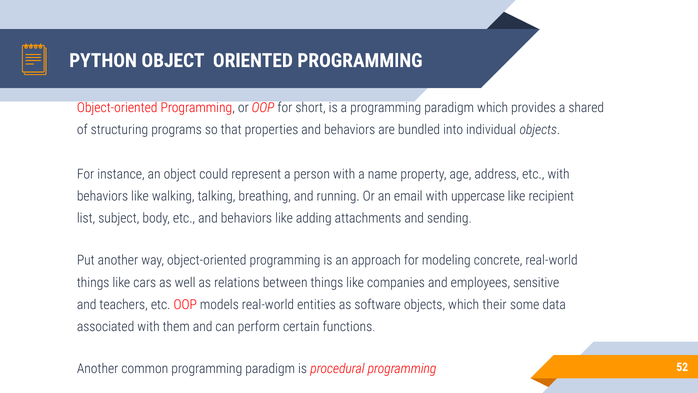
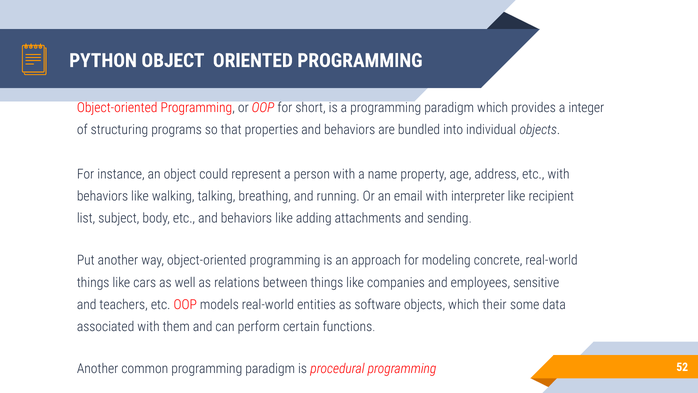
shared: shared -> integer (586, 108)
uppercase: uppercase -> interpreter (478, 196)
